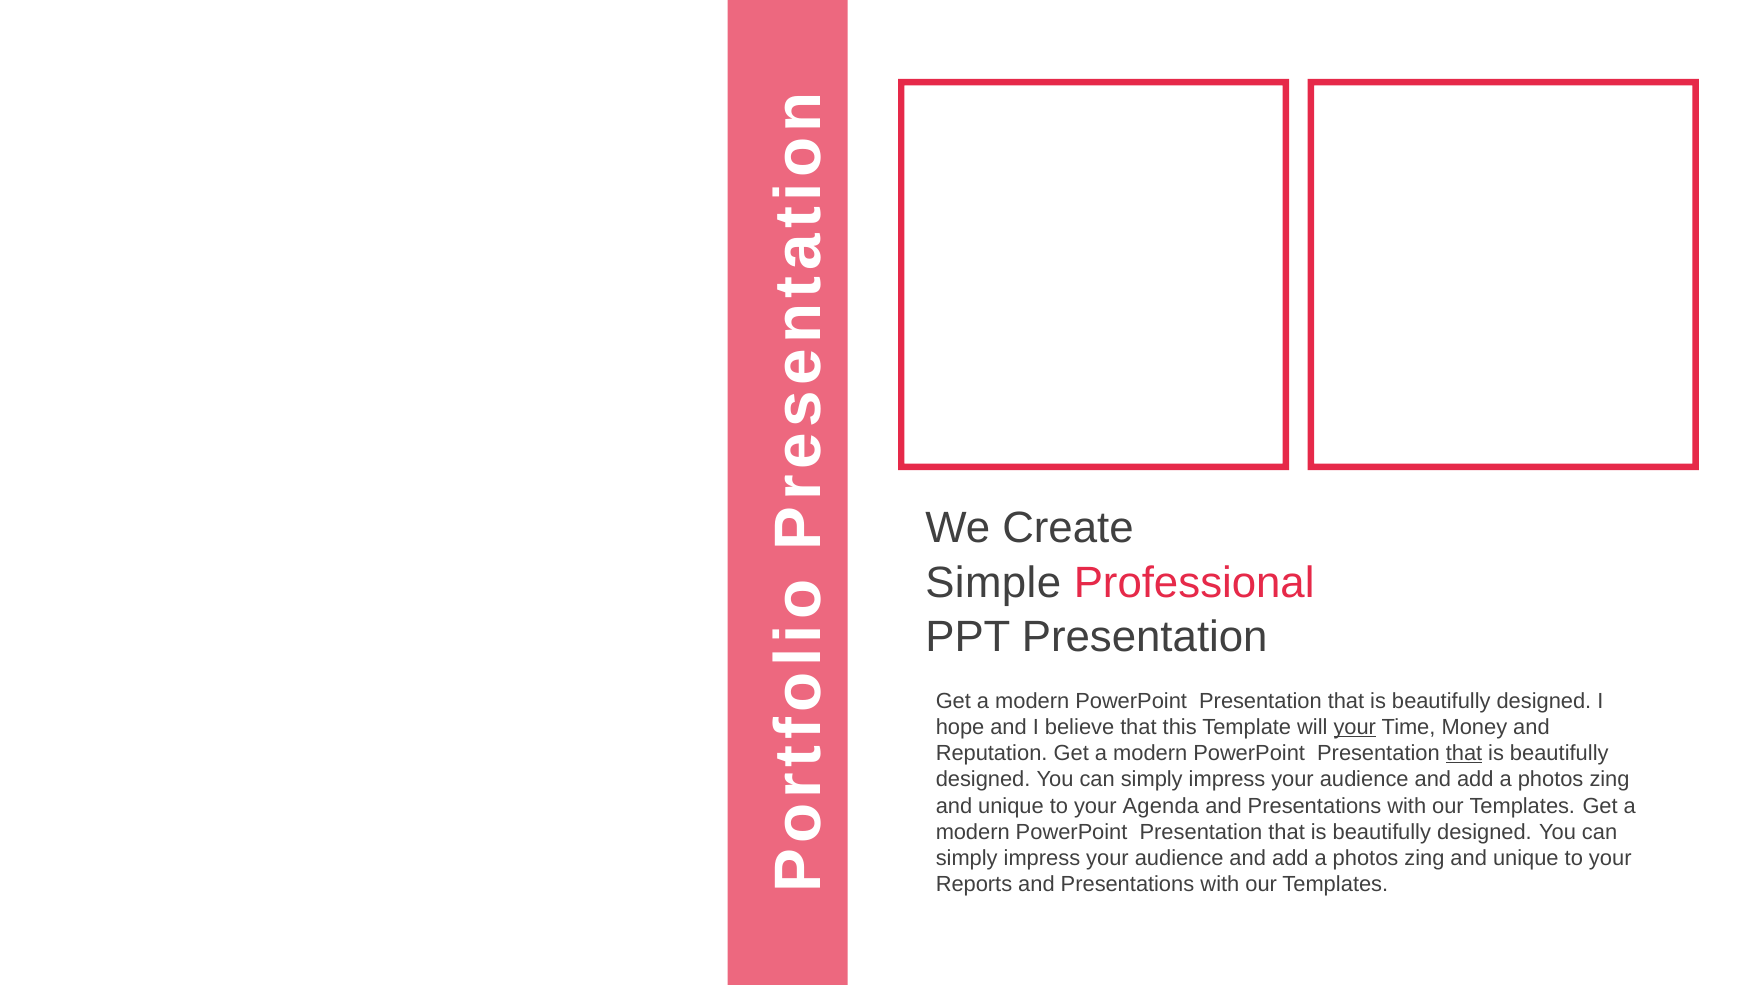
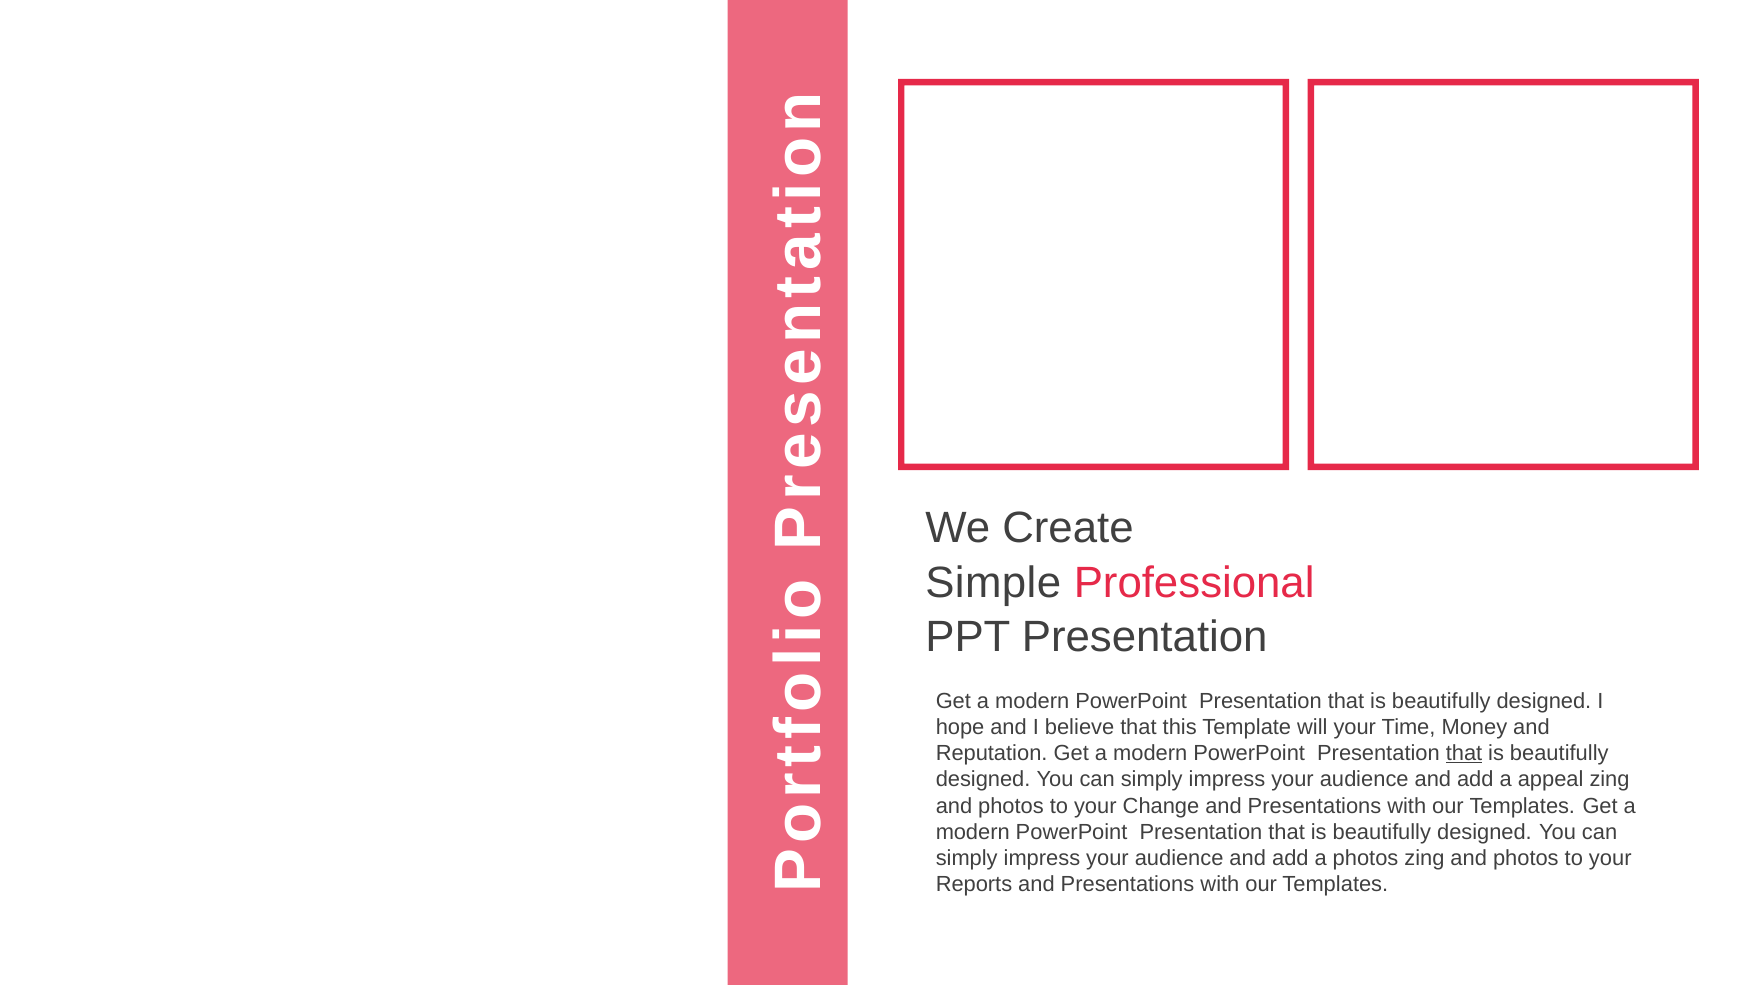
your underline: present -> none (1355, 727)
photos: photos -> appeal (1551, 780)
unique: unique -> photos (1011, 806)
Agenda: Agenda -> Change (1161, 806)
unique: unique -> photos (1526, 858)
